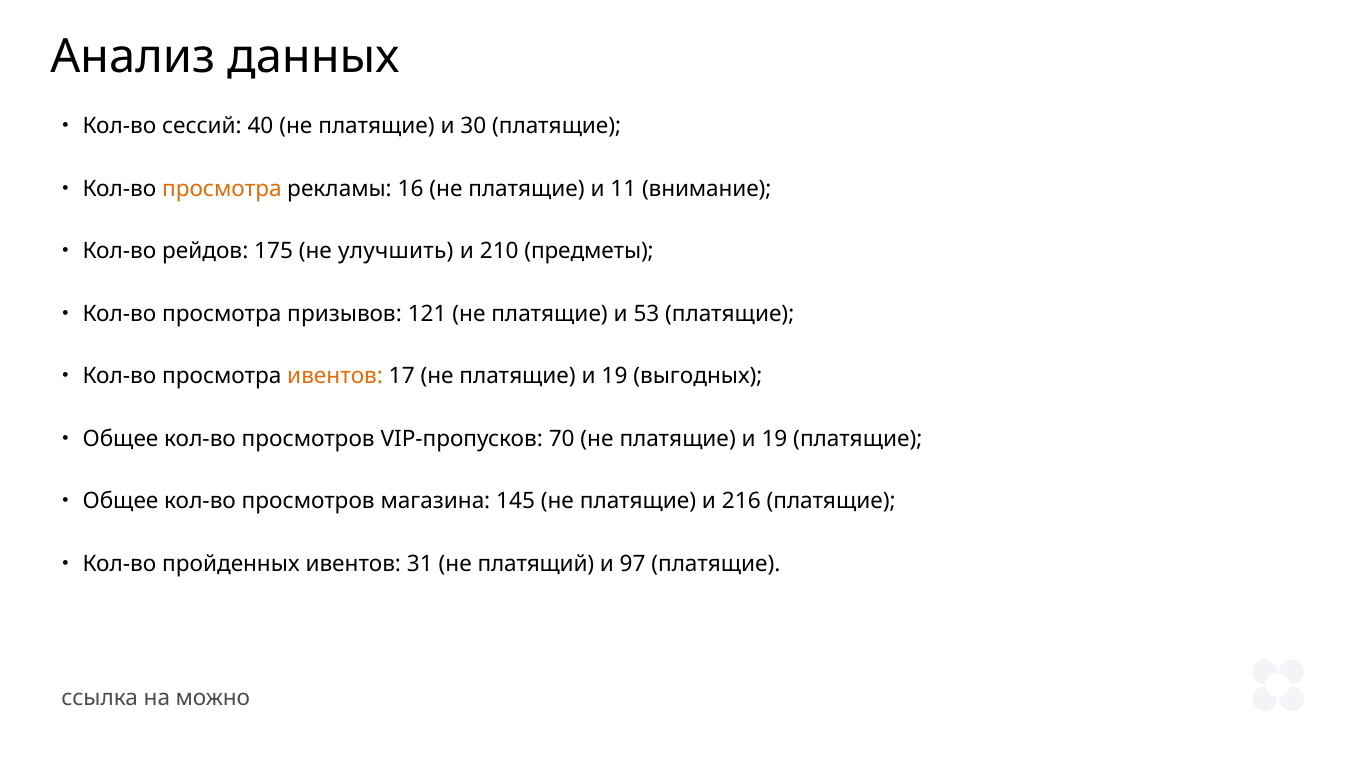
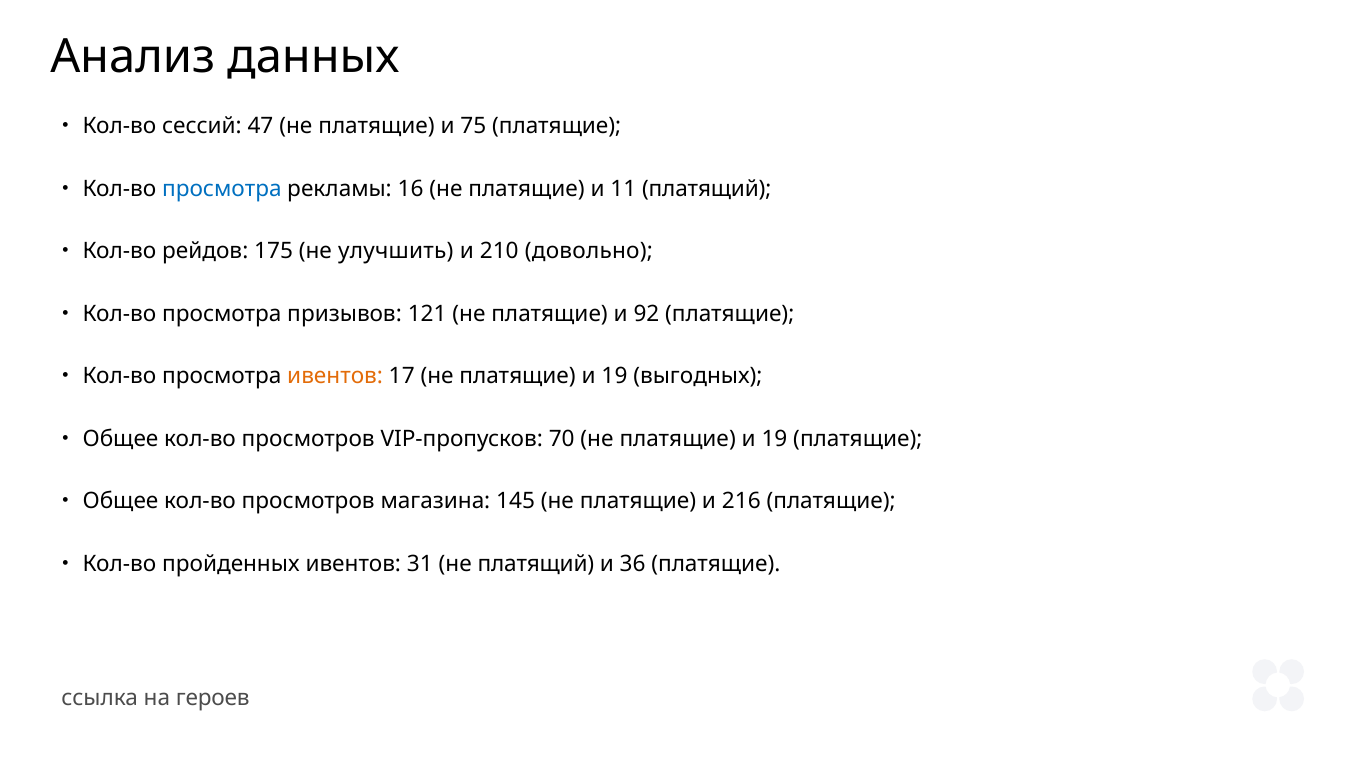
40: 40 -> 47 (260, 126)
30: 30 -> 75 (473, 126)
просмотра colour: orange -> blue (222, 189)
11 внимание: внимание -> платящий (707, 189)
предметы: предметы -> довольно (589, 251)
53: 53 -> 92 (646, 314)
97: 97 -> 36 (633, 563)
можно: можно -> героев (213, 697)
